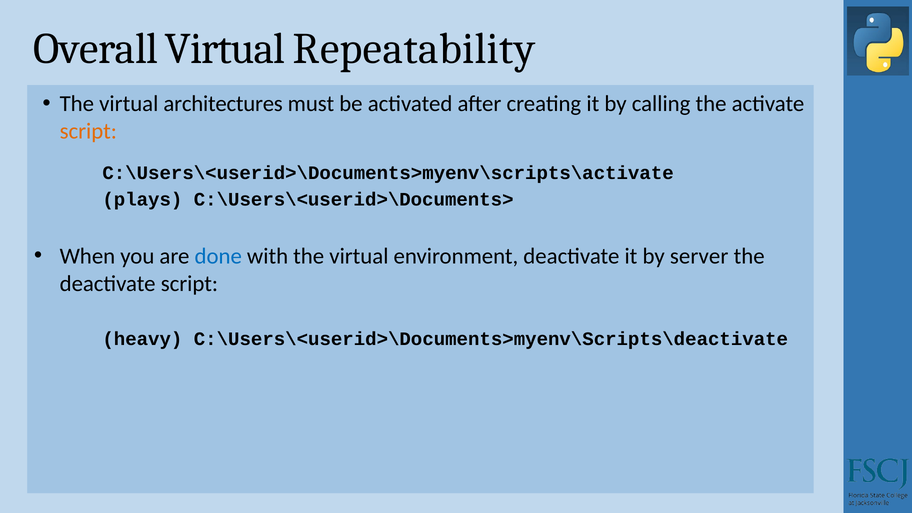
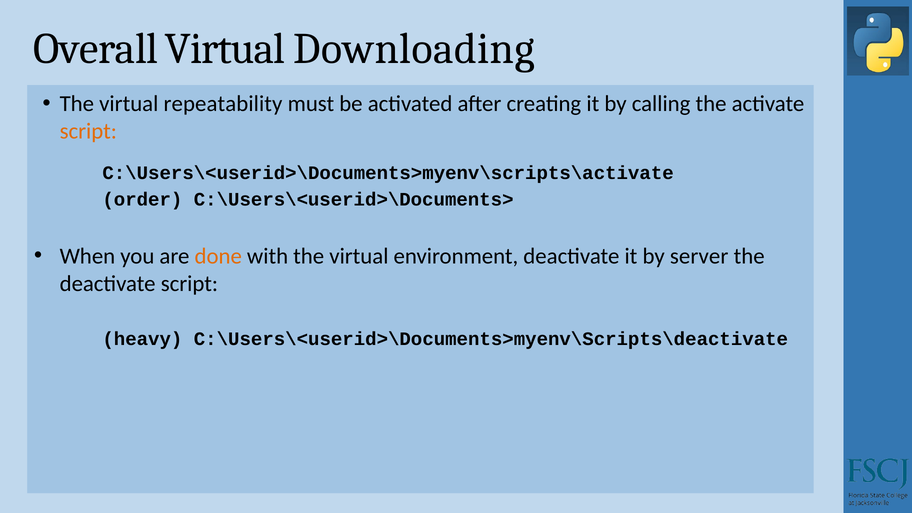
Repeatability: Repeatability -> Downloading (414, 49)
architectures: architectures -> repeatability (223, 104)
plays: plays -> order (142, 200)
done colour: blue -> orange (218, 256)
